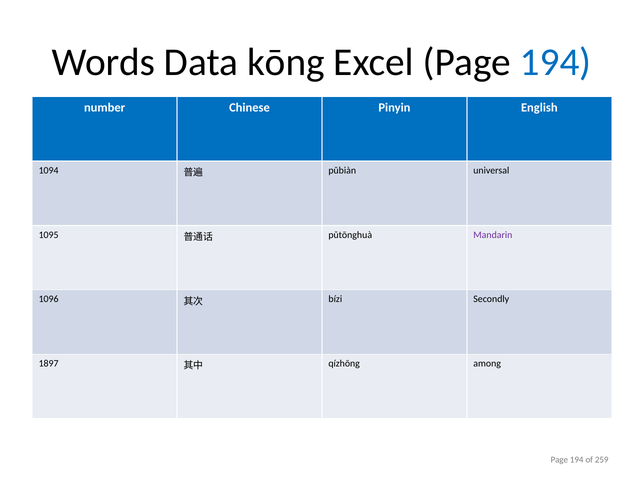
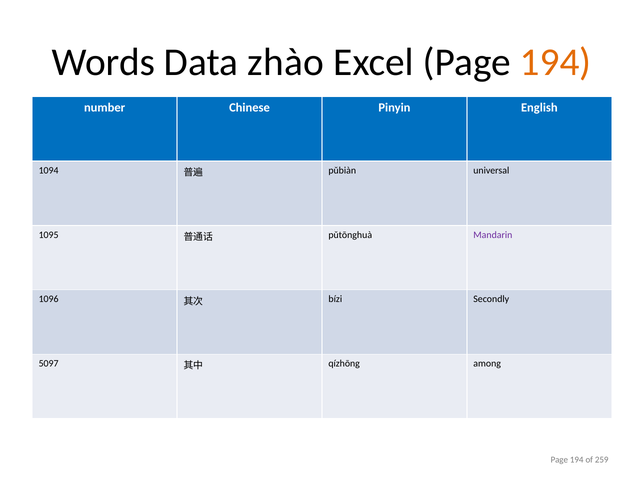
kōng: kōng -> zhào (286, 62)
194 colour: blue -> orange (556, 62)
1897: 1897 -> 5097 (49, 364)
